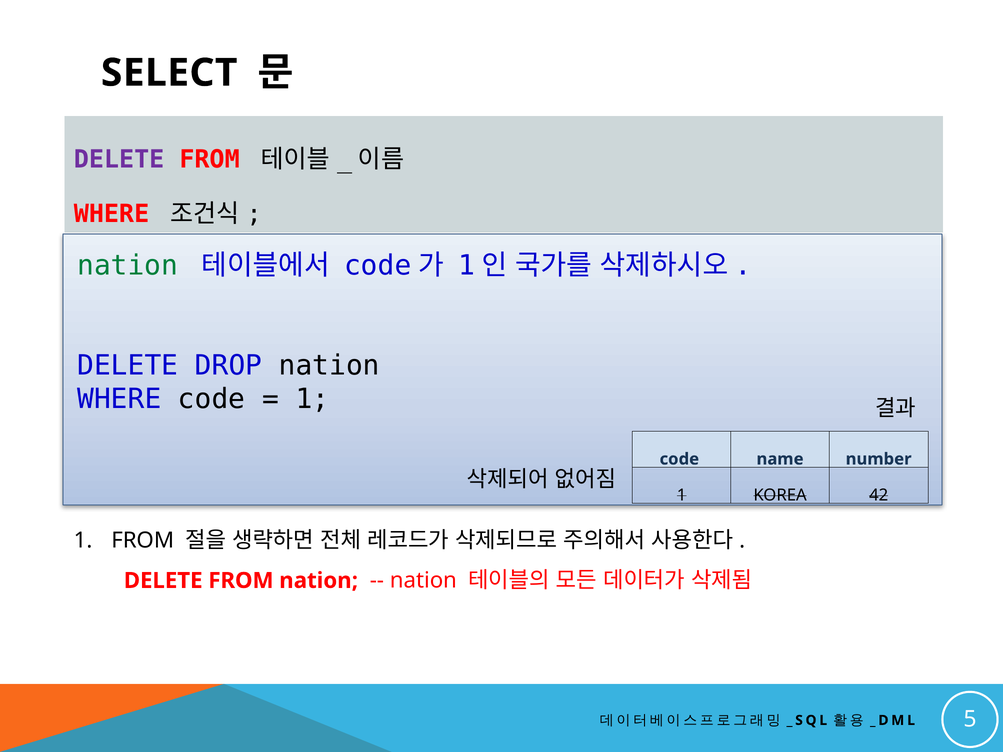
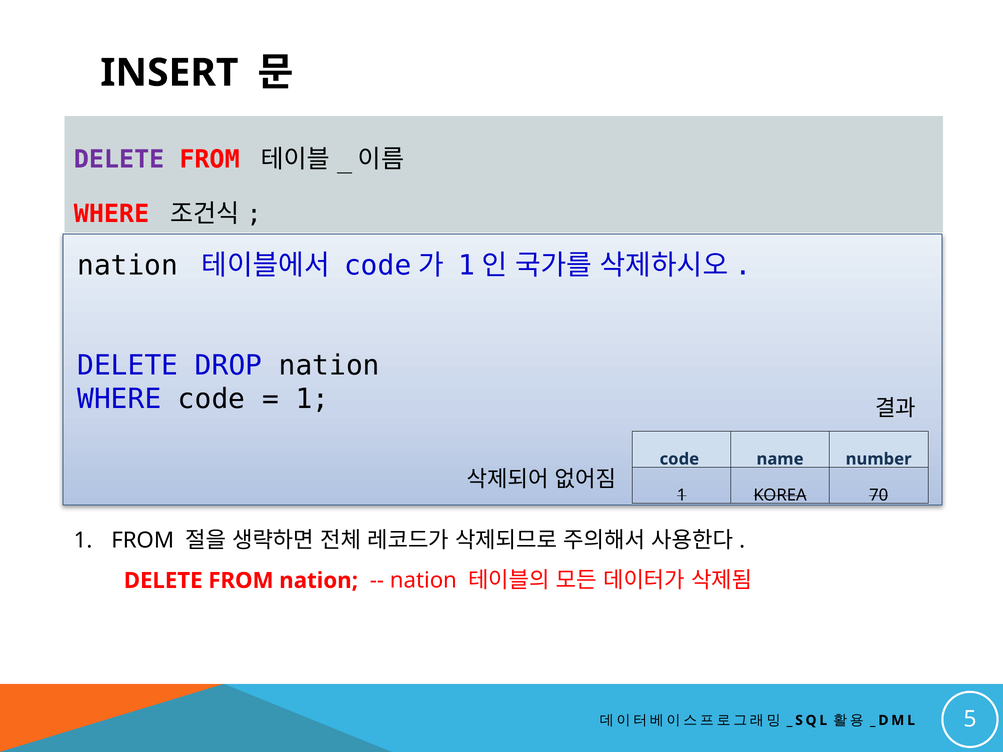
SELECT: SELECT -> INSERT (169, 73)
nation colour: green -> black (128, 265)
42: 42 -> 70 (879, 495)
